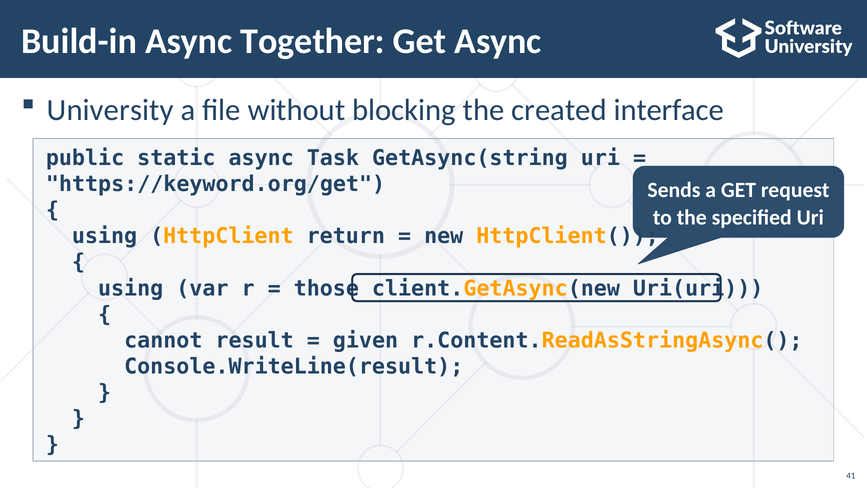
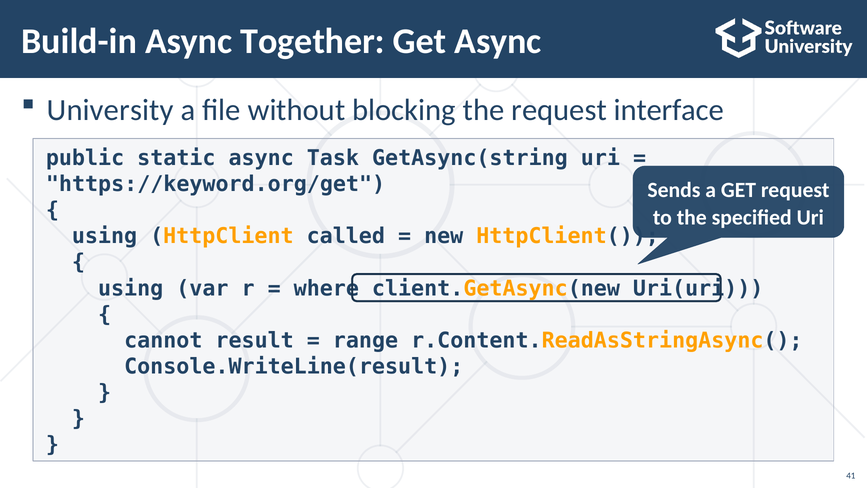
the created: created -> request (559, 110)
return: return -> called (346, 236)
those: those -> where (326, 288)
given: given -> range (365, 340)
